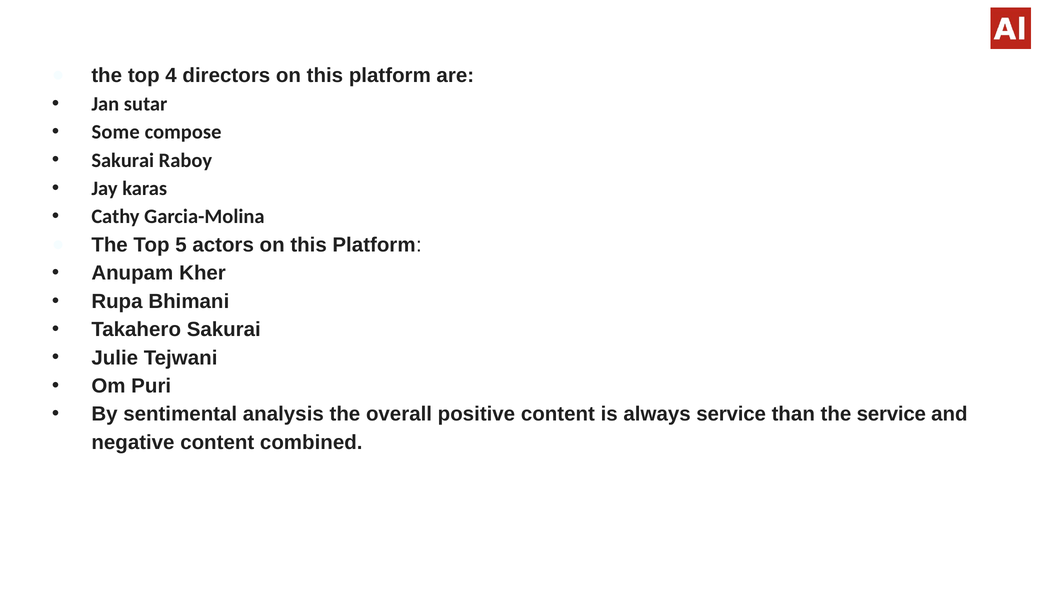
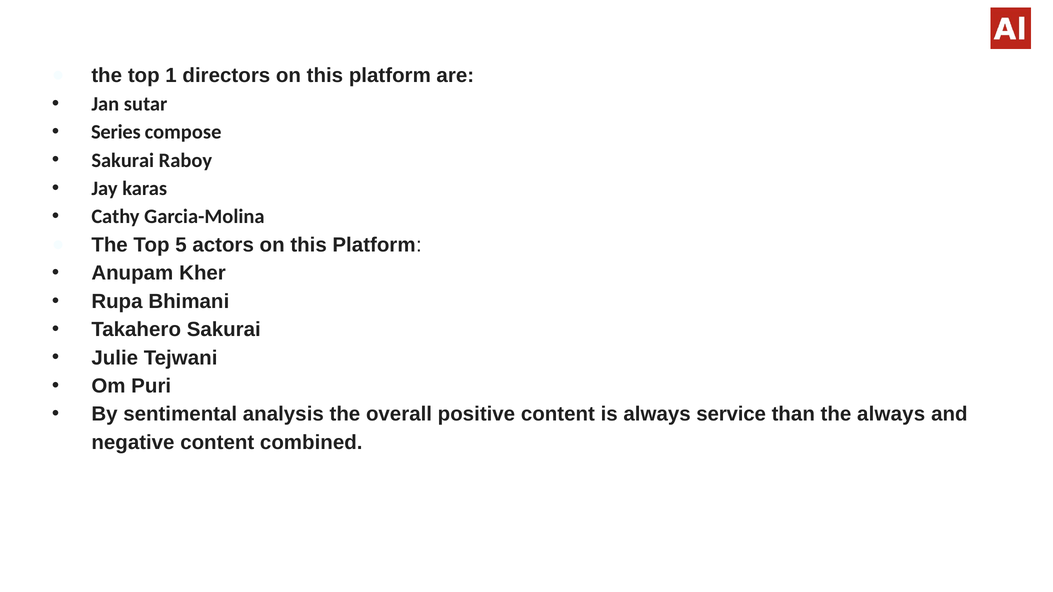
4: 4 -> 1 (171, 76)
Some: Some -> Series (116, 132)
the service: service -> always (891, 414)
